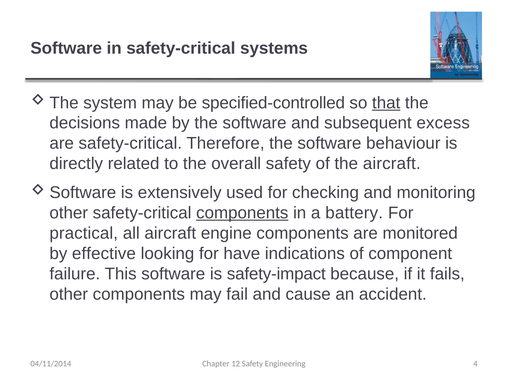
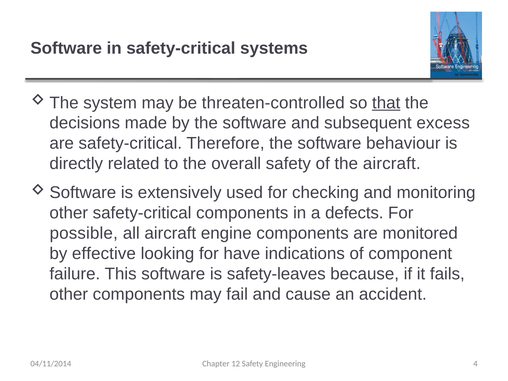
specified-controlled: specified-controlled -> threaten-controlled (273, 103)
components underline: present -> none (242, 213)
battery: battery -> defects (354, 213)
practical: practical -> possible (84, 233)
safety-impact: safety-impact -> safety-leaves (276, 274)
